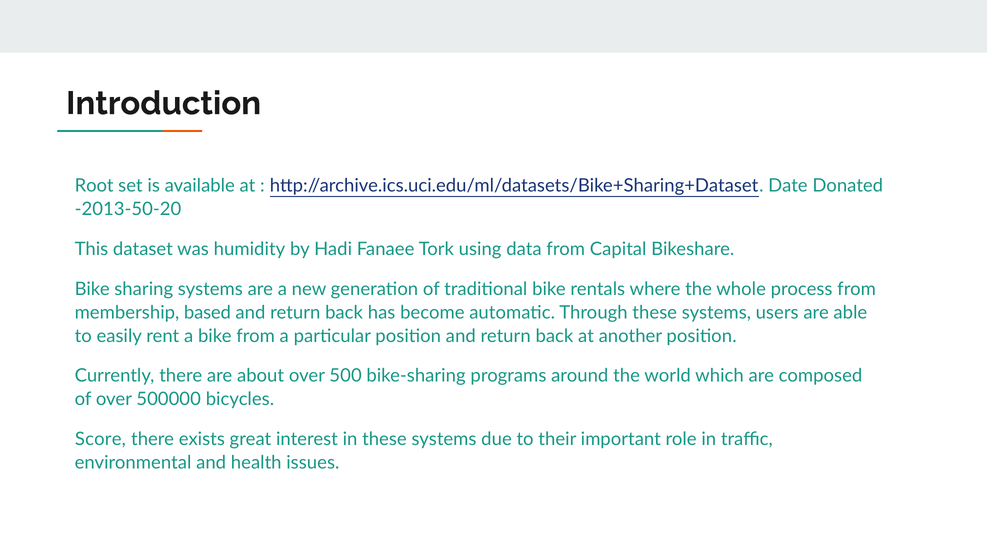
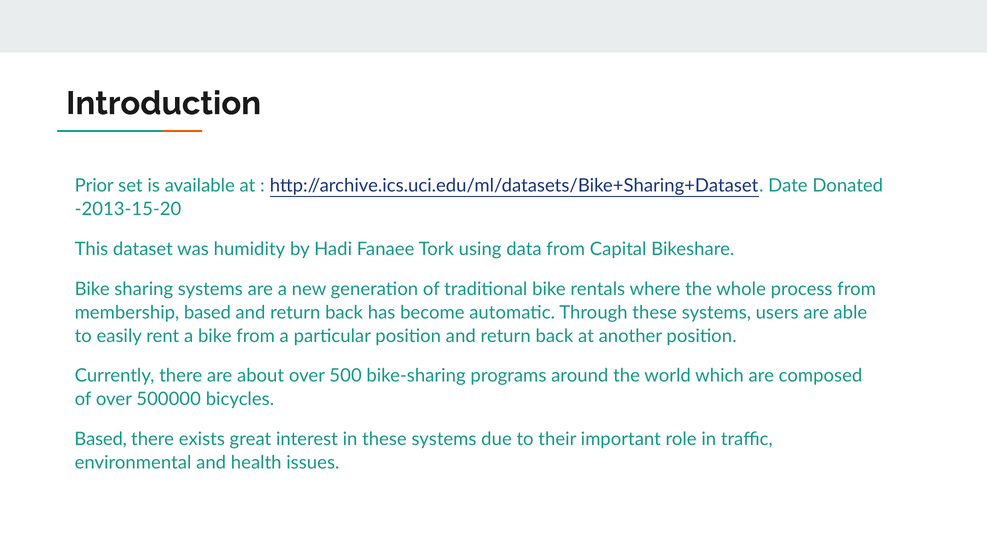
Root: Root -> Prior (94, 186)
-2013-50-20: -2013-50-20 -> -2013-15-20 (128, 209)
Score: Score -> Based (101, 439)
